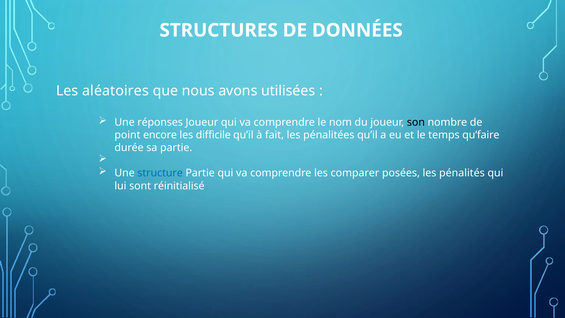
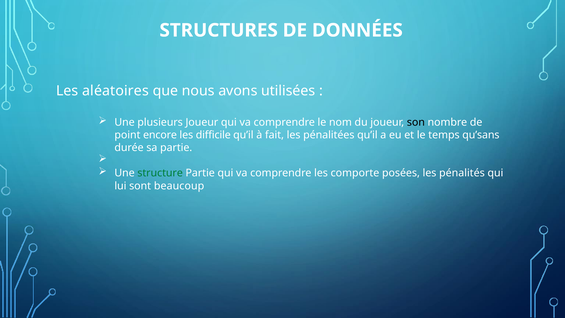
réponses: réponses -> plusieurs (160, 122)
qu’faire: qu’faire -> qu’sans (481, 135)
structure colour: blue -> green (160, 173)
comparer: comparer -> comporte (355, 173)
réinitialisé: réinitialisé -> beaucoup (179, 186)
